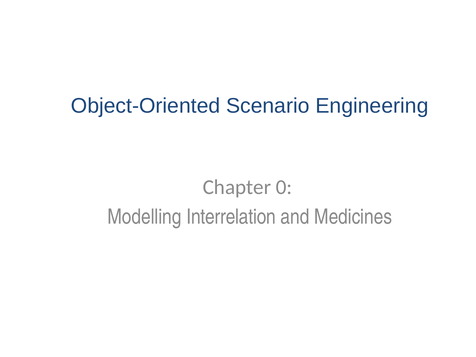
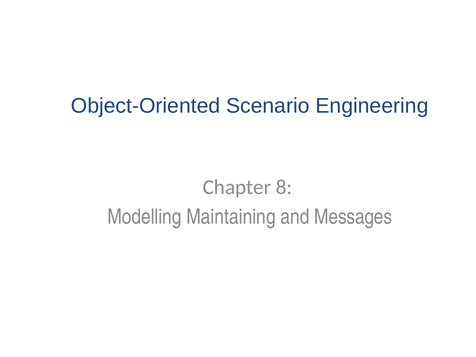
0: 0 -> 8 (284, 187)
Interrelation: Interrelation -> Maintaining (231, 217)
Medicines: Medicines -> Messages (353, 217)
